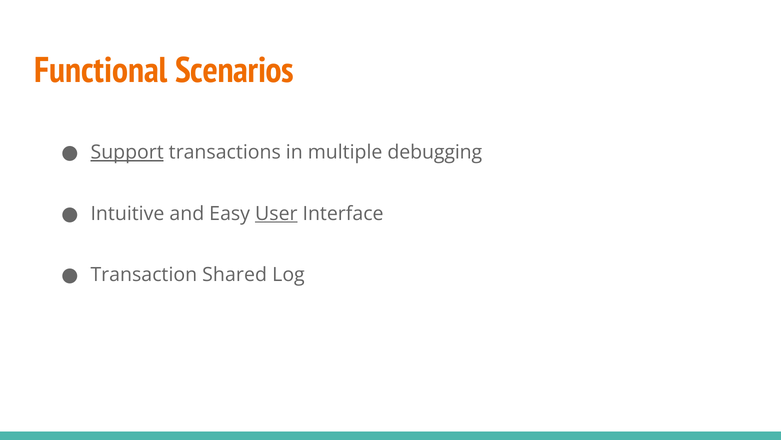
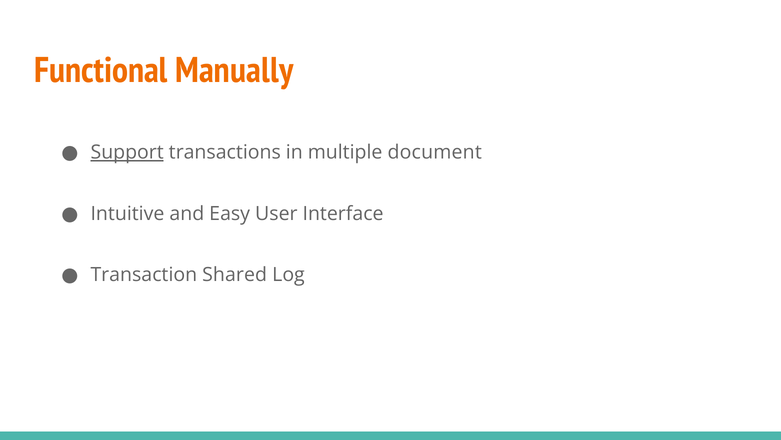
Scenarios: Scenarios -> Manually (234, 70)
debugging: debugging -> document (435, 152)
User underline: present -> none (276, 213)
